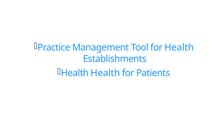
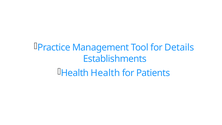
for Health: Health -> Details (179, 47)
